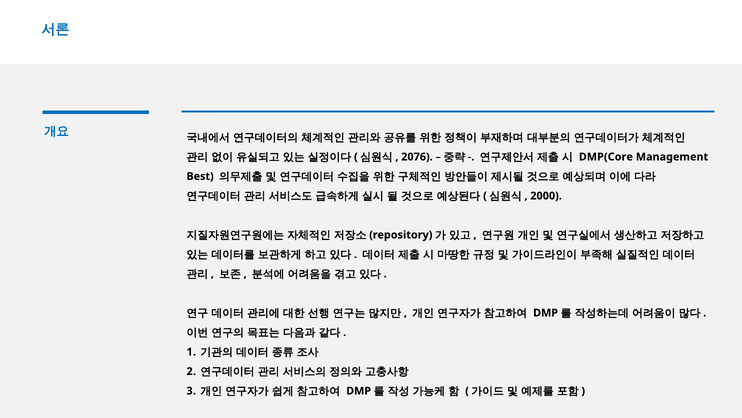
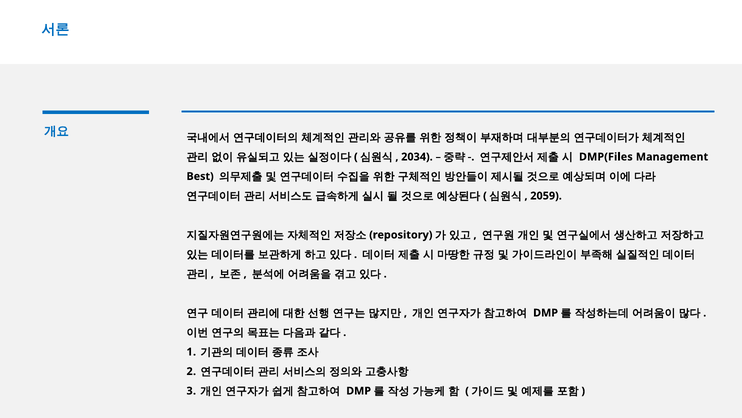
2076: 2076 -> 2034 (417, 157)
DMP(Core: DMP(Core -> DMP(Files (606, 157)
2000: 2000 -> 2059 (546, 196)
